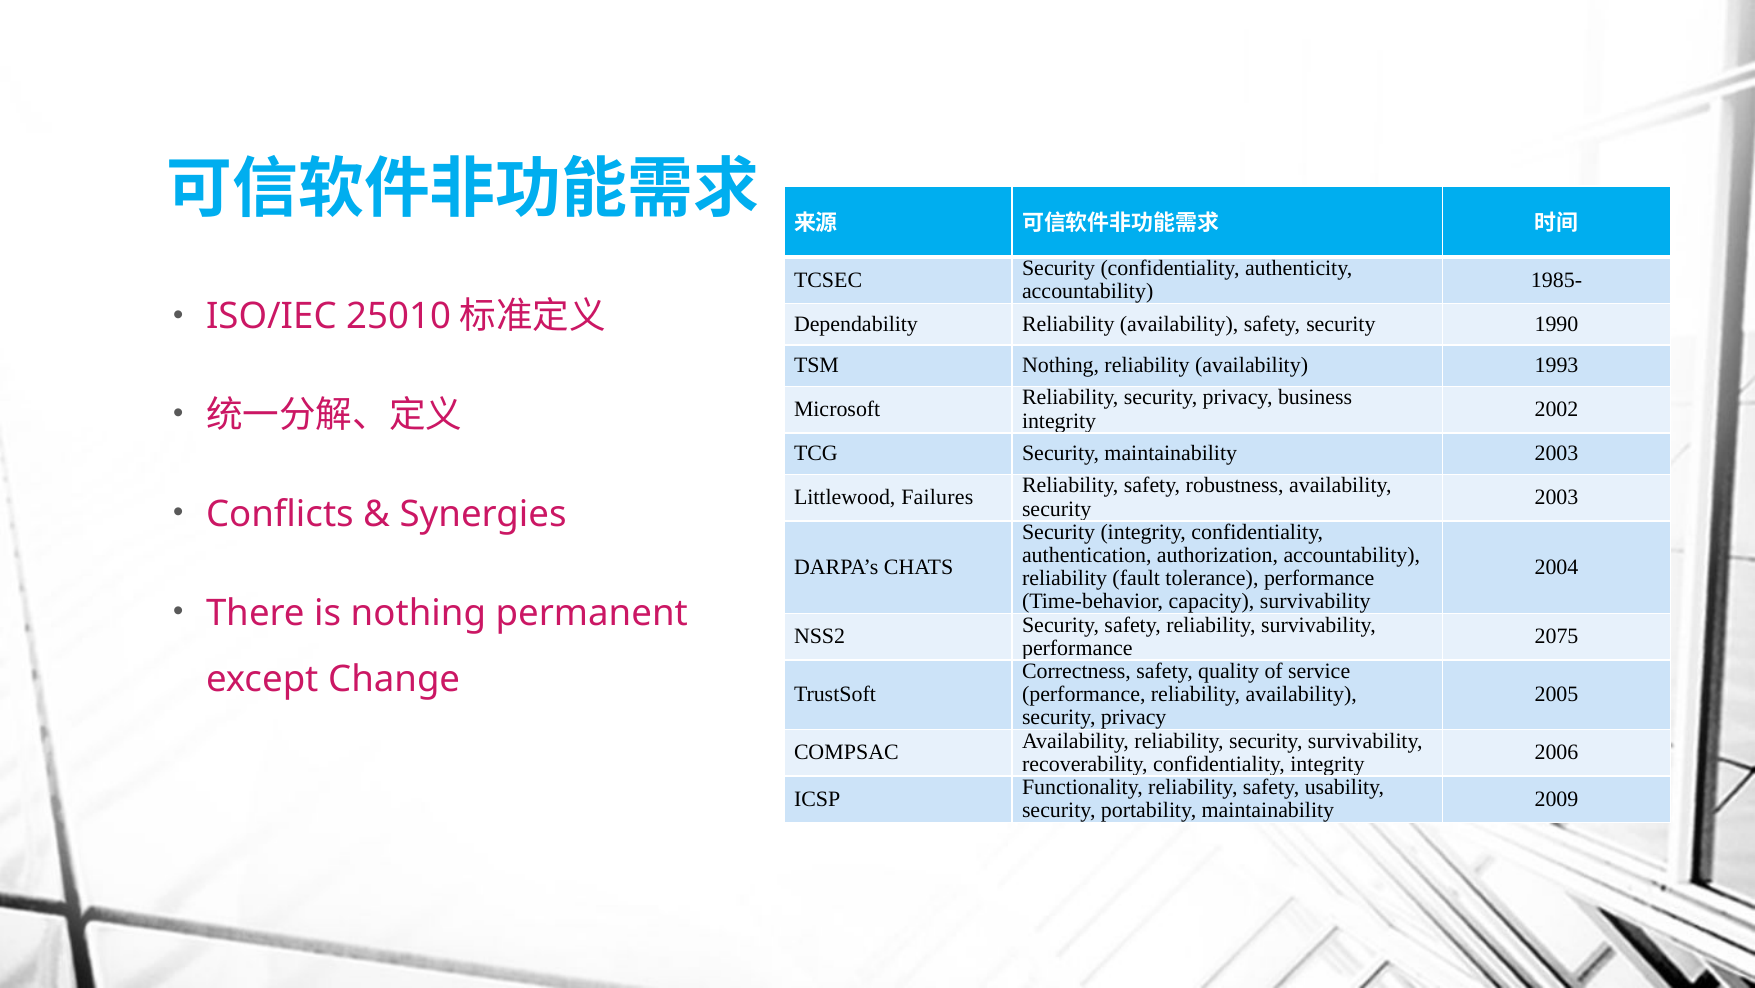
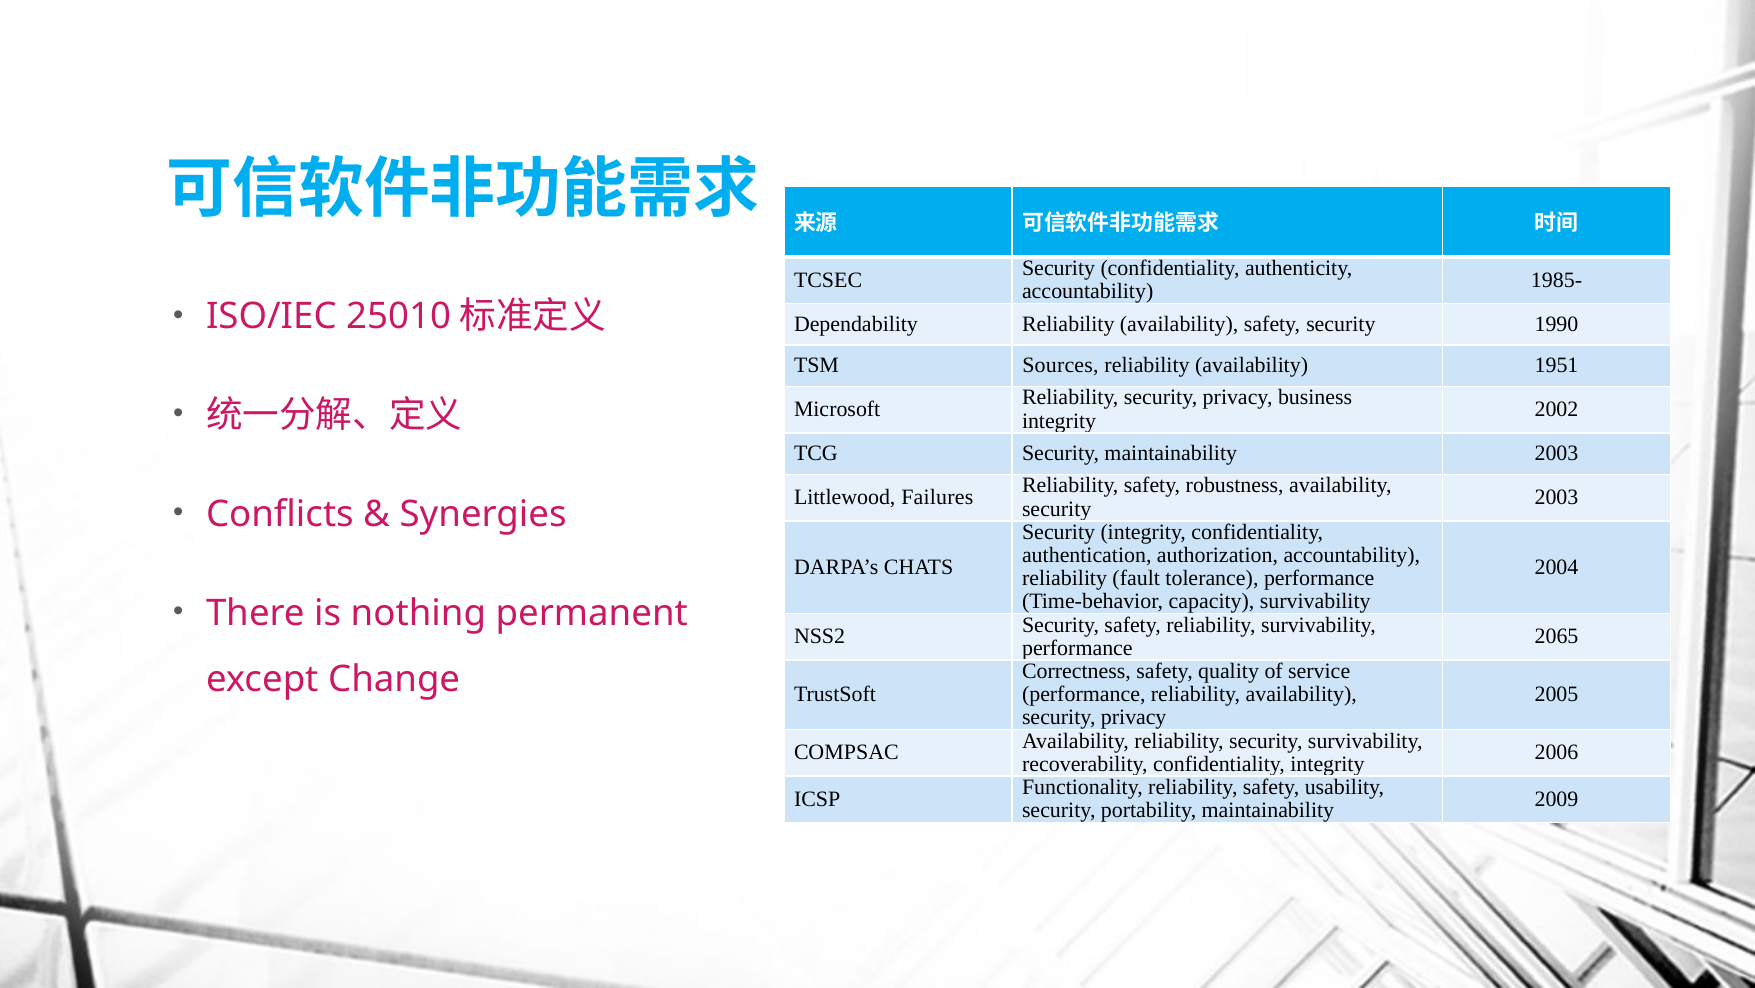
TSM Nothing: Nothing -> Sources (1060, 365)
1993: 1993 -> 1951 (1557, 365)
2075: 2075 -> 2065 (1557, 636)
